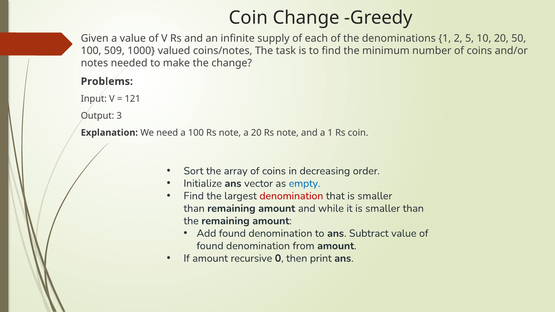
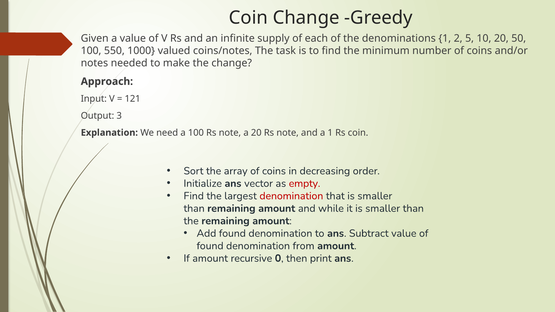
509: 509 -> 550 (114, 51)
Problems: Problems -> Approach (107, 82)
empty colour: blue -> red (305, 183)
